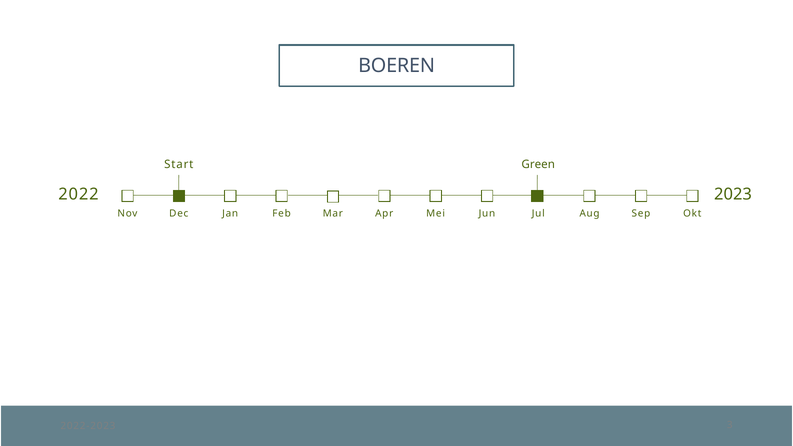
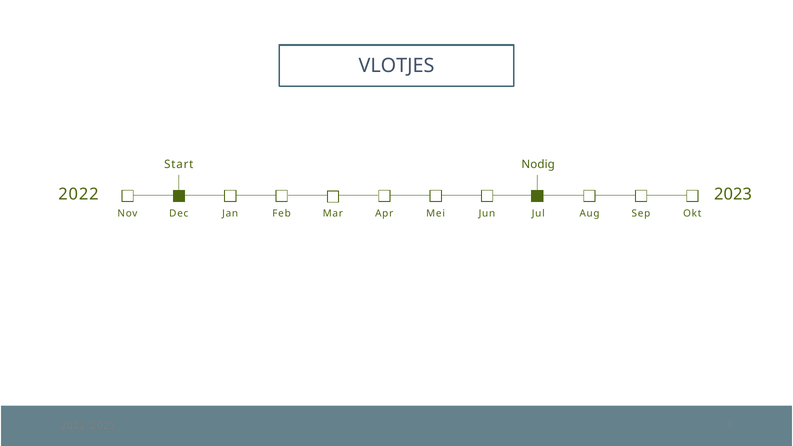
BOEREN: BOEREN -> VLOTJES (396, 66)
Green: Green -> Nodig (538, 165)
